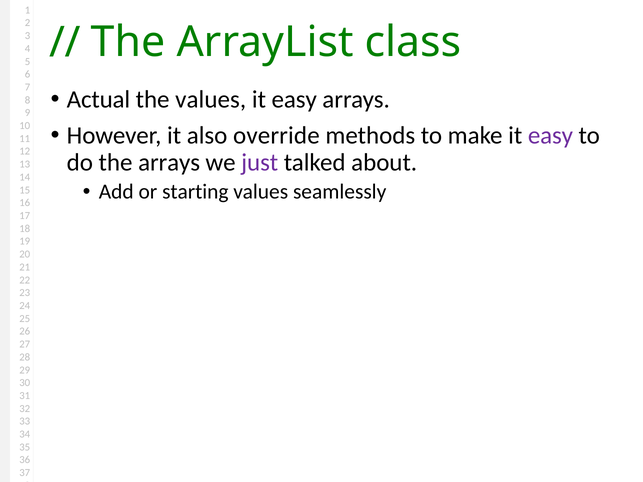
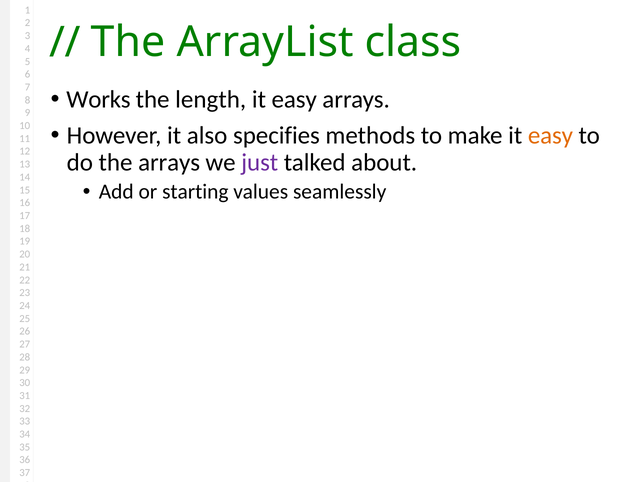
Actual: Actual -> Works (98, 100)
the values: values -> length (211, 100)
override: override -> specifies (276, 136)
easy colour: purple -> orange (550, 136)
